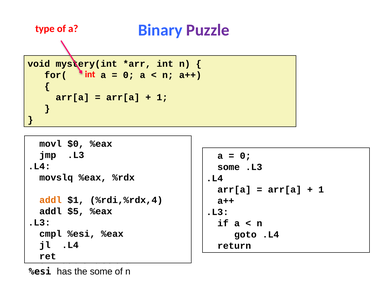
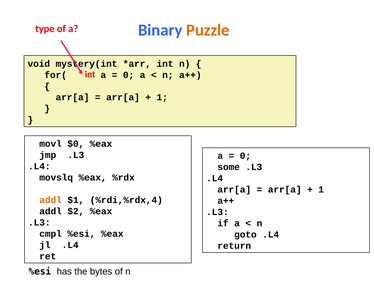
Puzzle colour: purple -> orange (208, 30)
$5: $5 -> $2 (76, 211)
the some: some -> bytes (101, 271)
